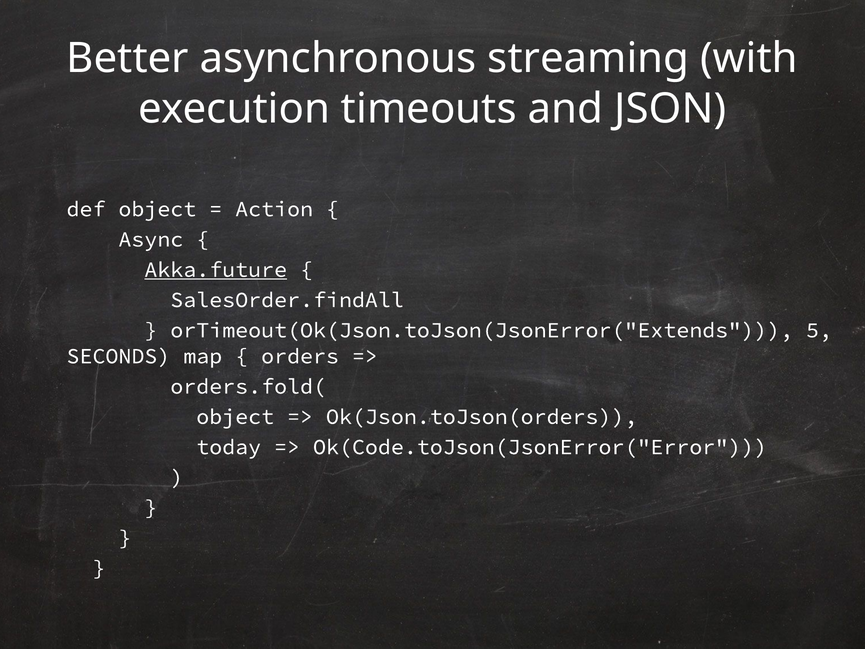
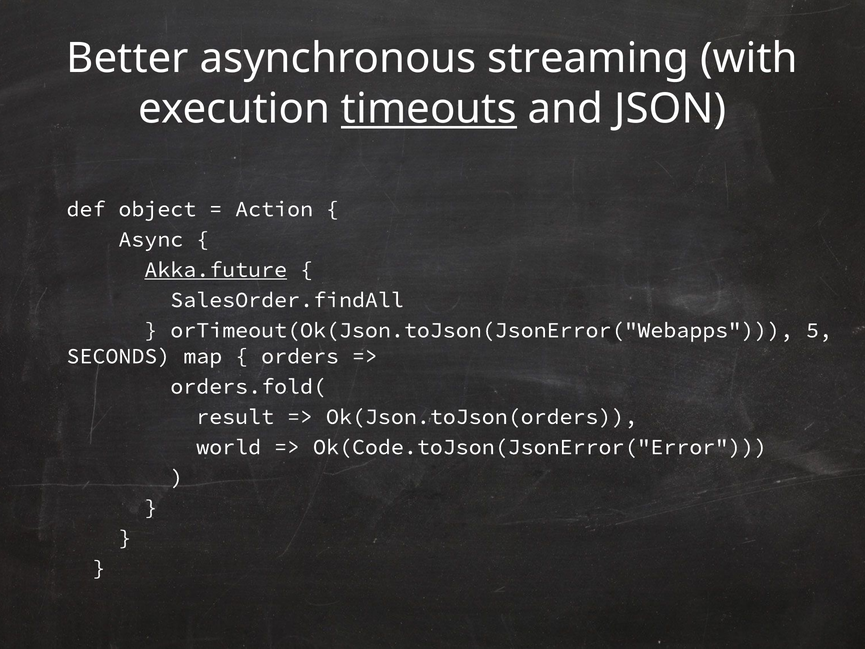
timeouts underline: none -> present (429, 109)
orTimeout(Ok(Json.toJson(JsonError("Extends: orTimeout(Ok(Json.toJson(JsonError("Extends -> orTimeout(Ok(Json.toJson(JsonError("Webapps (482, 330)
object: object -> result (235, 417)
today: today -> world (229, 447)
